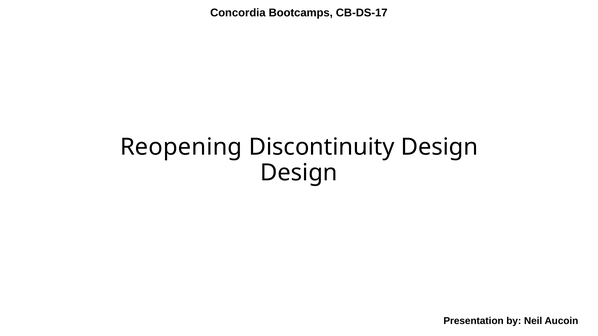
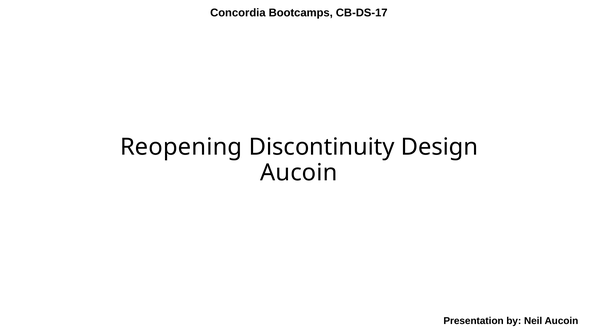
Design: Design -> Aucoin (299, 173)
